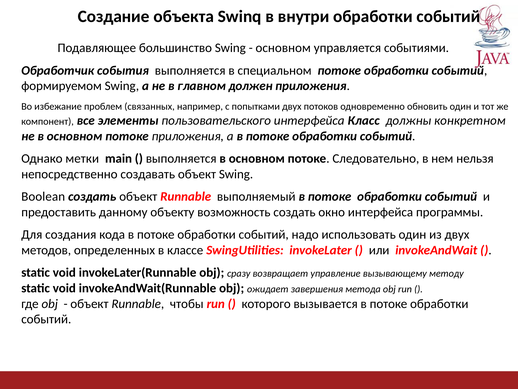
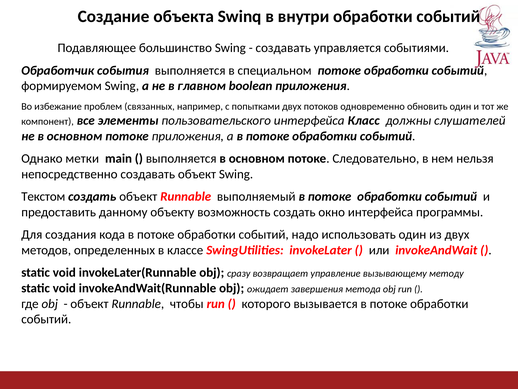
основном: основном -> создавать (283, 48)
должен: должен -> boolean (251, 86)
конкретном: конкретном -> слушателей (470, 120)
Boolean: Boolean -> Текстом (43, 196)
